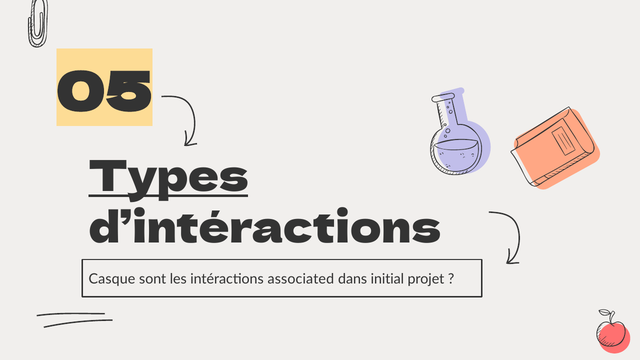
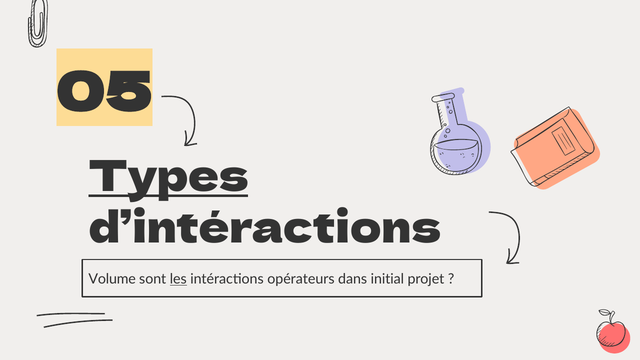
Casque: Casque -> Volume (112, 279)
les underline: none -> present (178, 279)
associated: associated -> opérateurs (301, 279)
